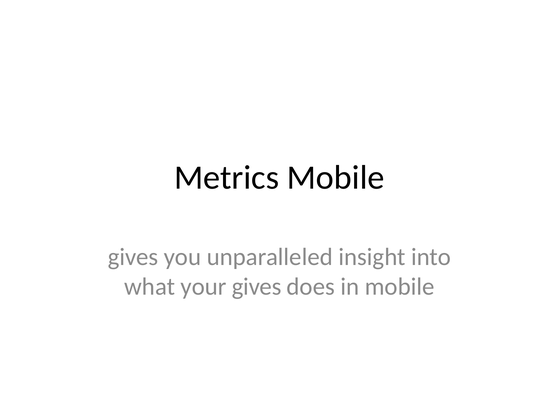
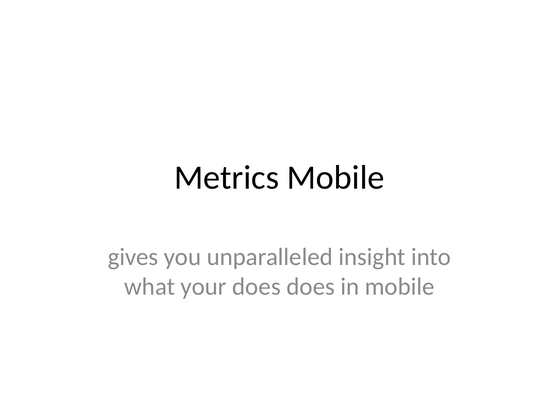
your gives: gives -> does (256, 287)
